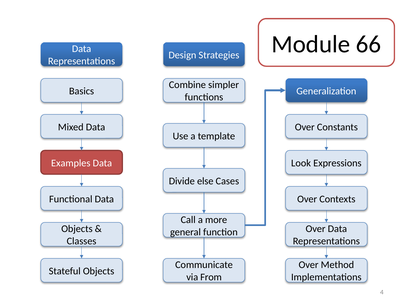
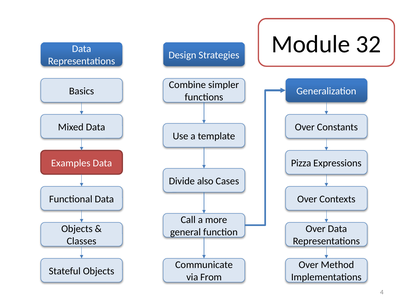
66: 66 -> 32 (368, 44)
Look: Look -> Pizza (301, 163)
else: else -> also (205, 181)
